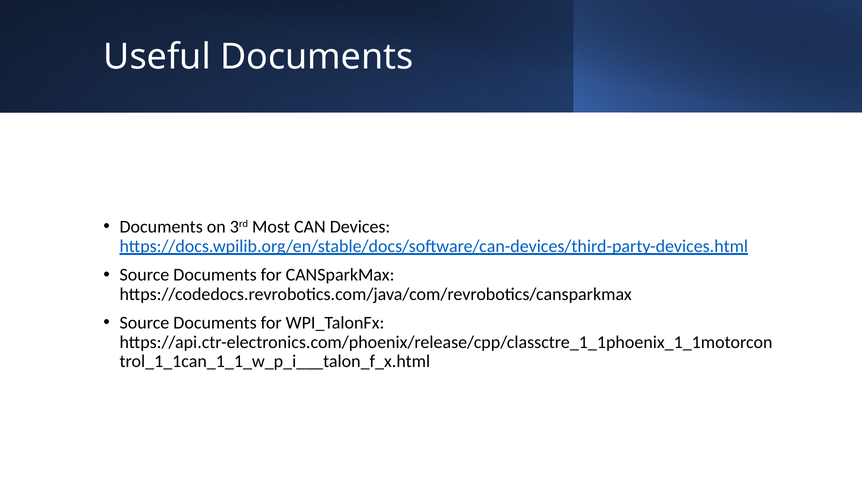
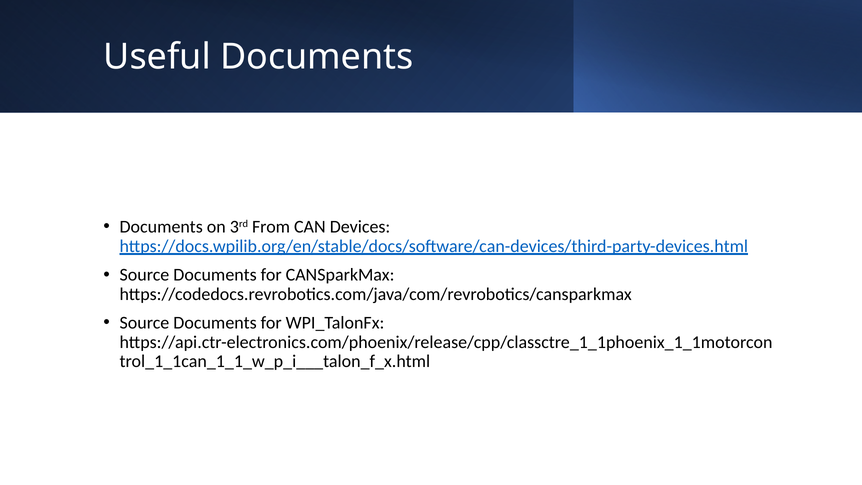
Most: Most -> From (271, 227)
